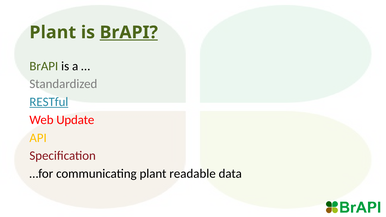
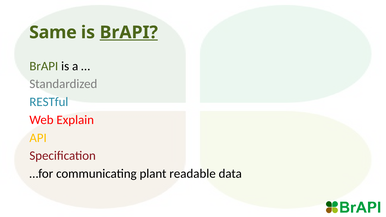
Plant: Plant -> Same (53, 32)
RESTful underline: present -> none (49, 102)
Update: Update -> Explain (75, 120)
